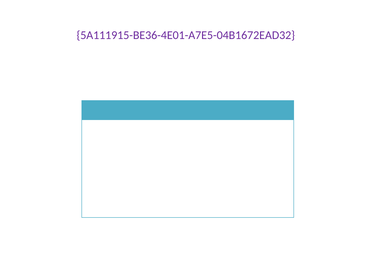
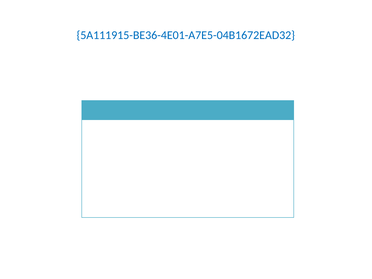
5A111915-BE36-4E01-A7E5-04B1672EAD32 colour: purple -> blue (186, 35)
